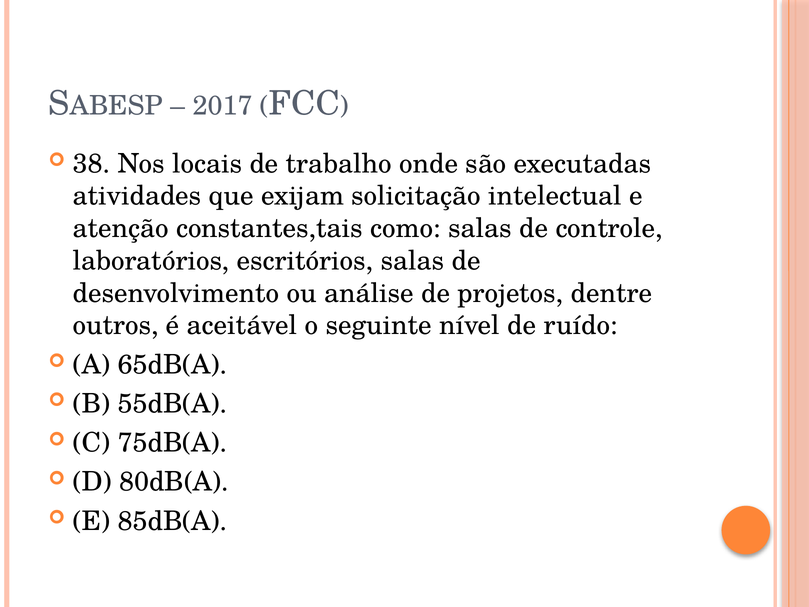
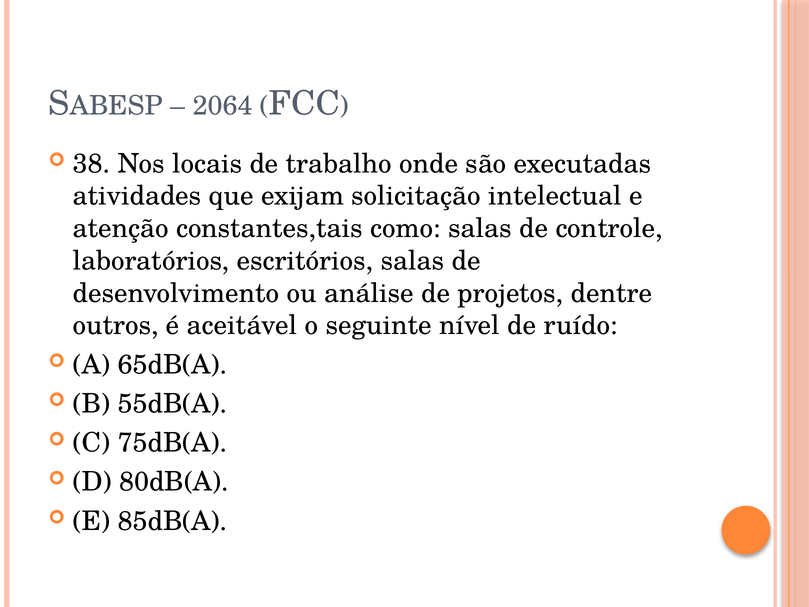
2017: 2017 -> 2064 (223, 106)
